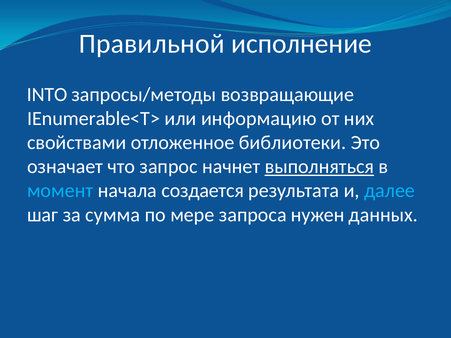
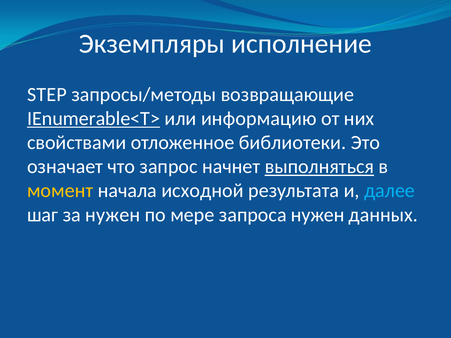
Правильной: Правильной -> Экземпляры (152, 44)
INTO: INTO -> STEP (47, 95)
IEnumerable<T> underline: none -> present (94, 119)
момент colour: light blue -> yellow (60, 191)
создается: создается -> исходной (203, 191)
за сумма: сумма -> нужен (113, 215)
